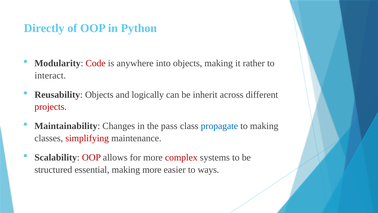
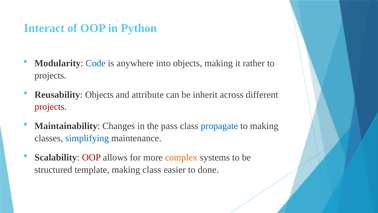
Directly: Directly -> Interact (44, 28)
Code colour: red -> blue (96, 63)
interact: interact -> projects (50, 75)
logically: logically -> attribute (148, 95)
simplifying colour: red -> blue (87, 138)
complex colour: red -> orange (181, 157)
essential: essential -> template (92, 169)
making more: more -> class (152, 169)
ways: ways -> done (208, 169)
